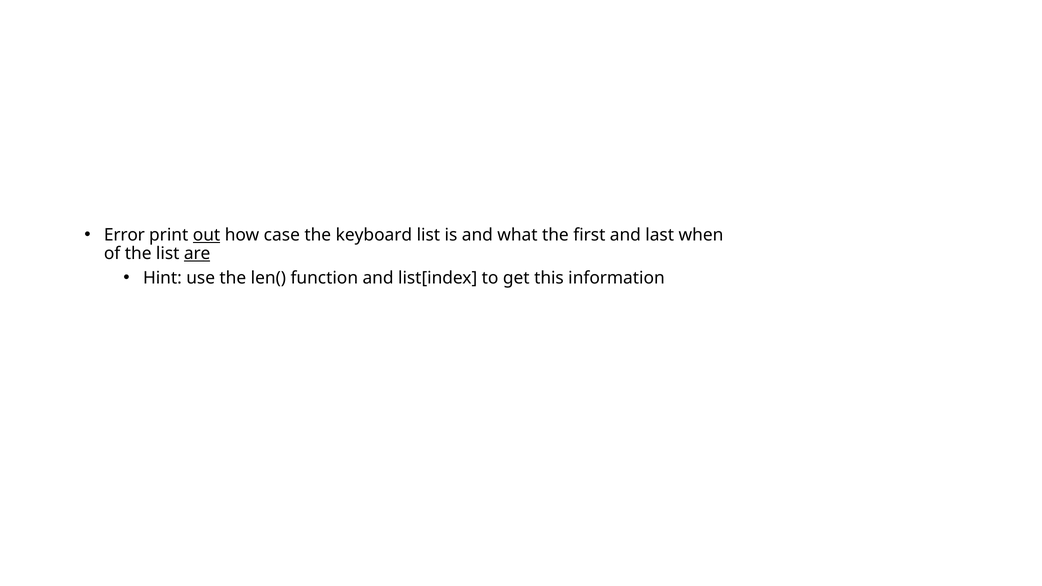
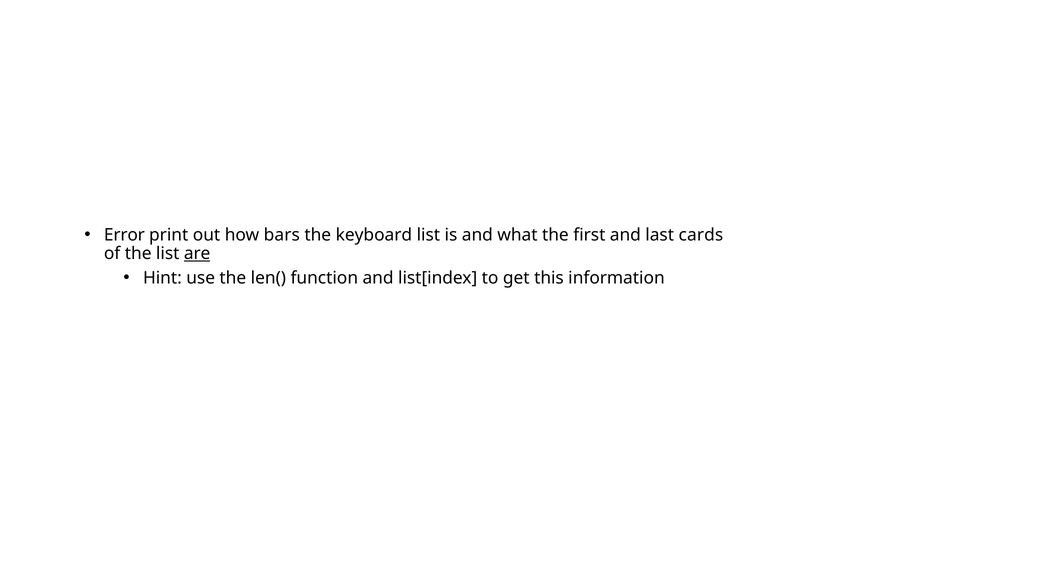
out underline: present -> none (207, 235)
case: case -> bars (282, 235)
when: when -> cards (701, 235)
